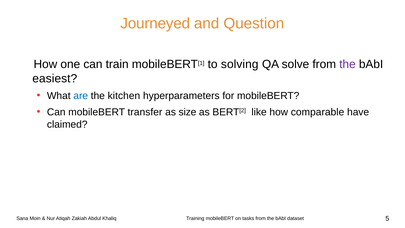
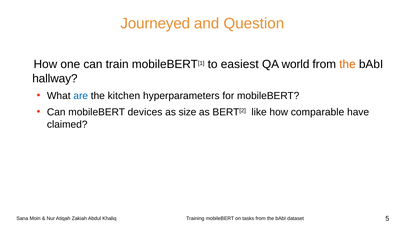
solving: solving -> easiest (240, 64)
solve: solve -> world (296, 64)
the colour: purple -> orange (347, 64)
easiest: easiest -> hallway (55, 78)
transfer: transfer -> devices (145, 112)
